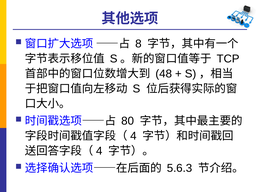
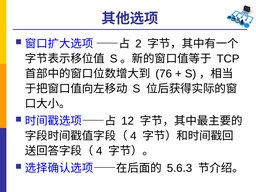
8: 8 -> 2 (138, 44)
48: 48 -> 76 (164, 74)
80: 80 -> 12 (128, 121)
